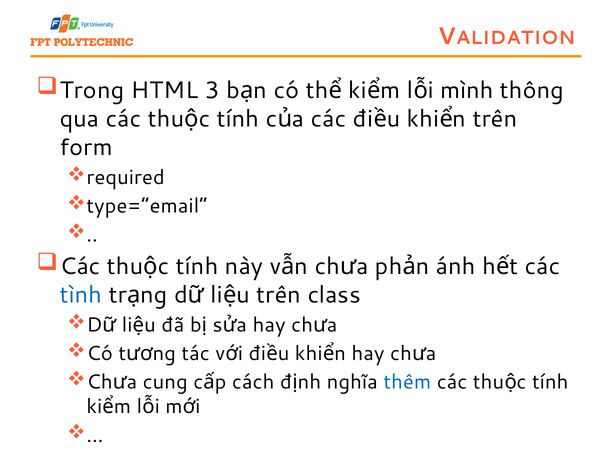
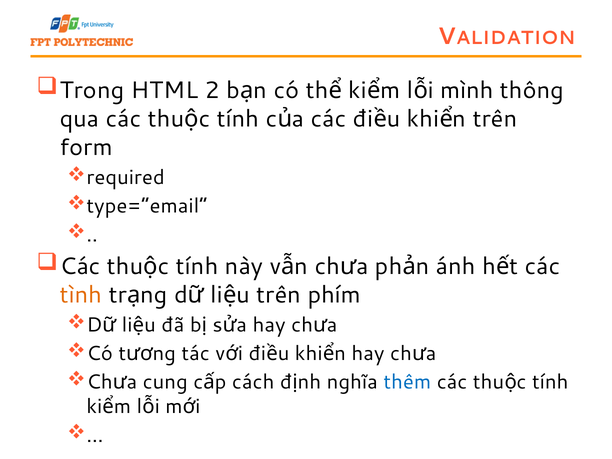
3: 3 -> 2 (212, 90)
tình colour: blue -> orange (81, 295)
class: class -> phím (334, 295)
